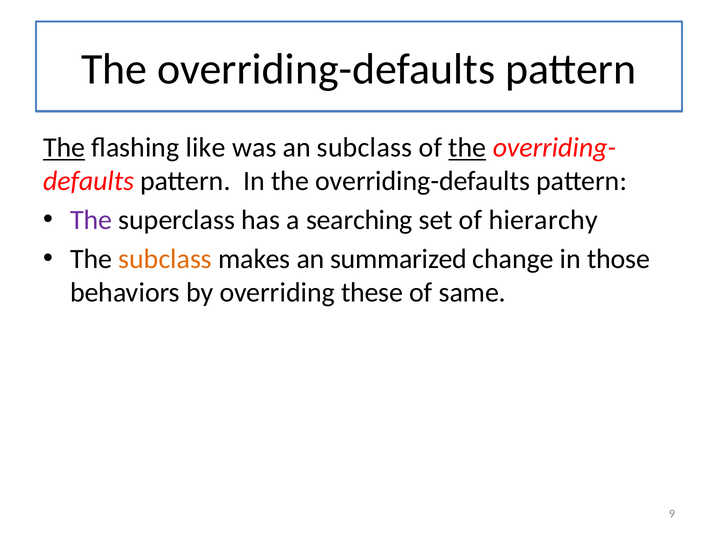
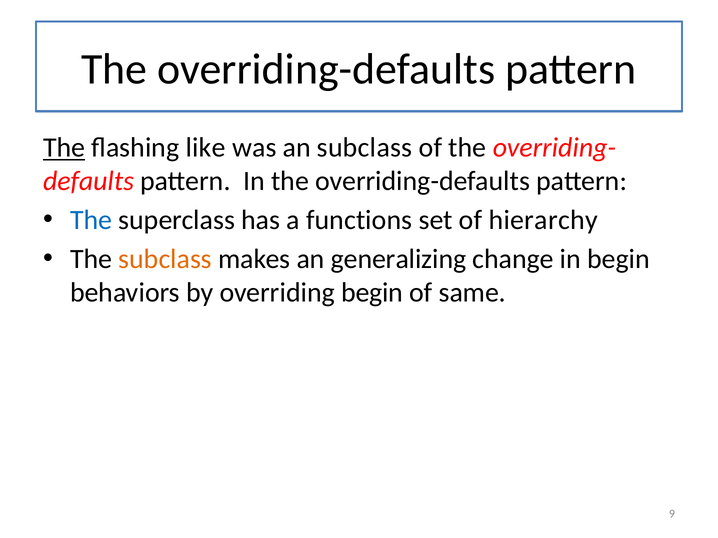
the underline: present -> none (467, 148)
The colour: purple -> blue (91, 220)
searching: searching -> functions (359, 220)
summarized: summarized -> generalizing (399, 259)
in those: those -> begin (619, 259)
overriding these: these -> begin (372, 293)
